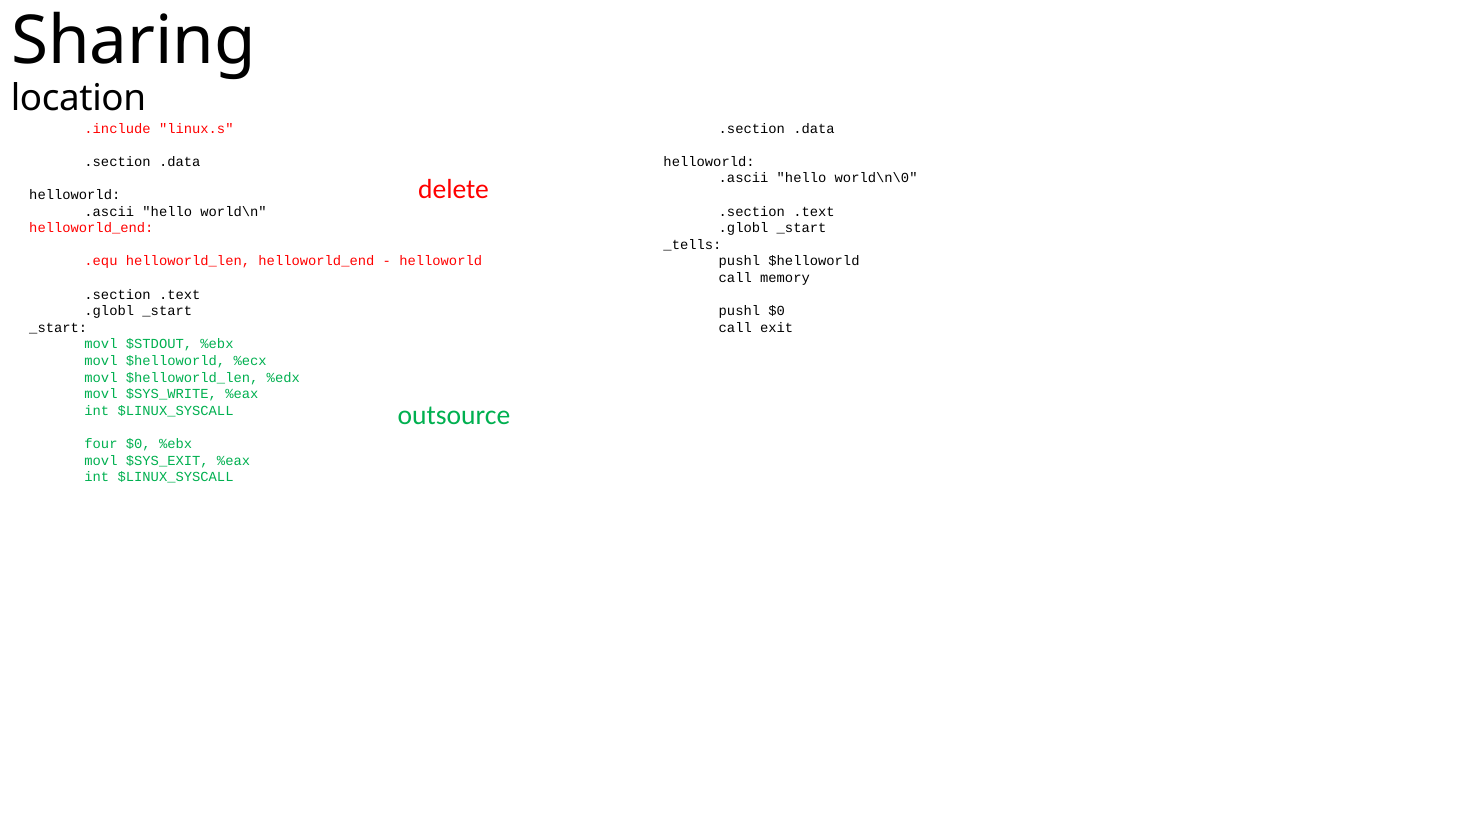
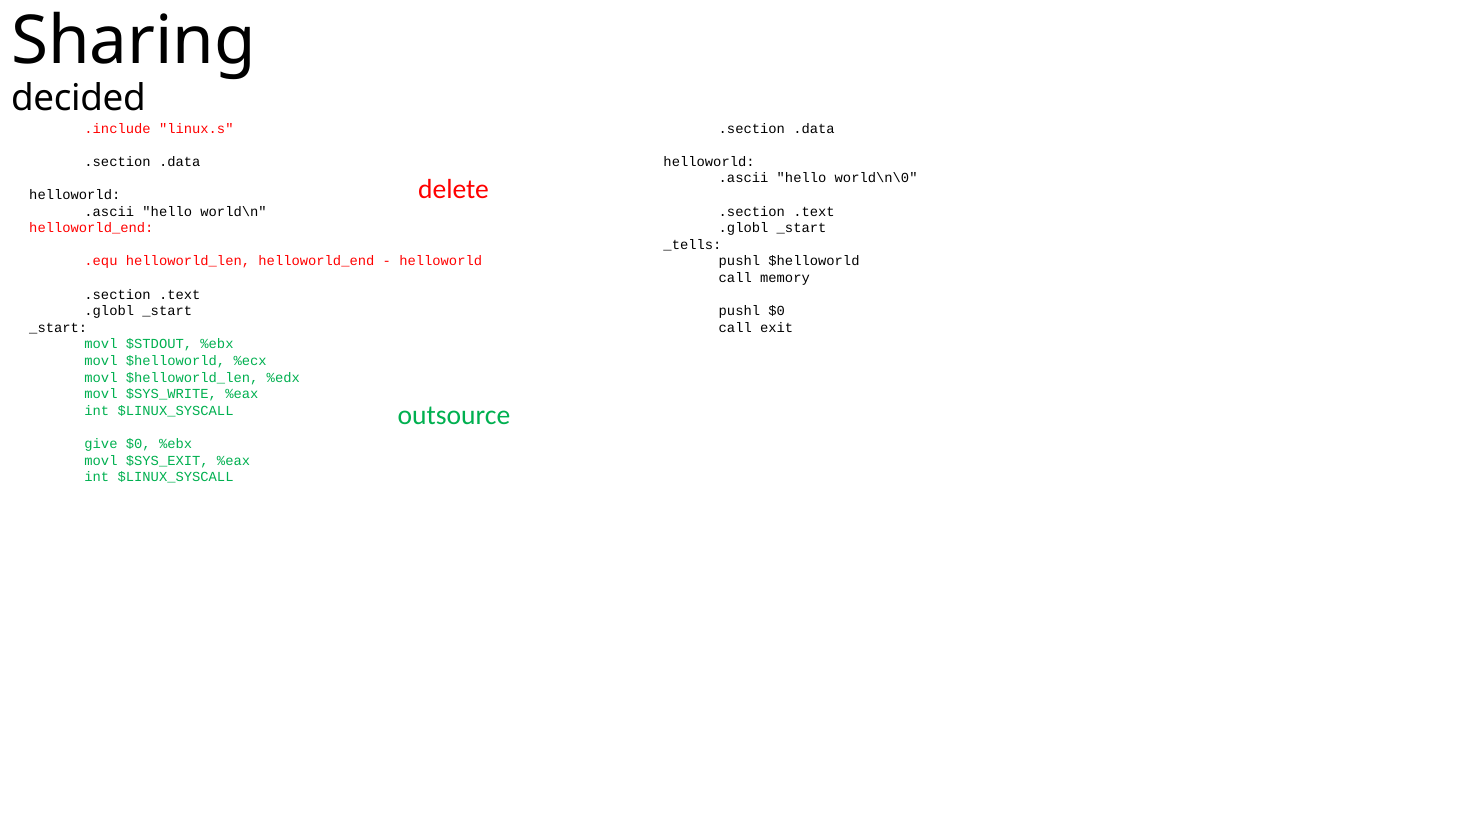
location: location -> decided (78, 98)
four: four -> give (101, 444)
